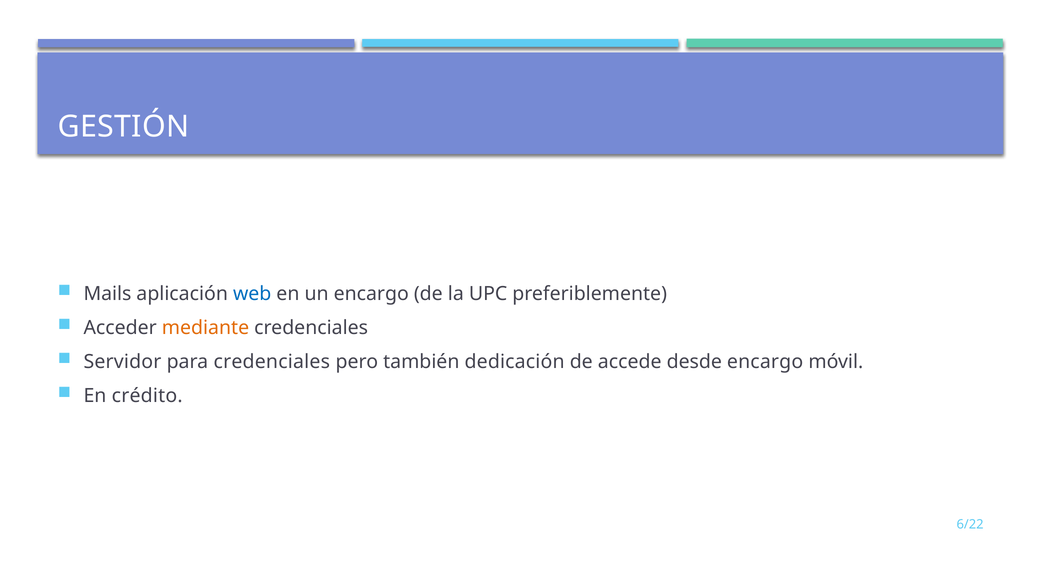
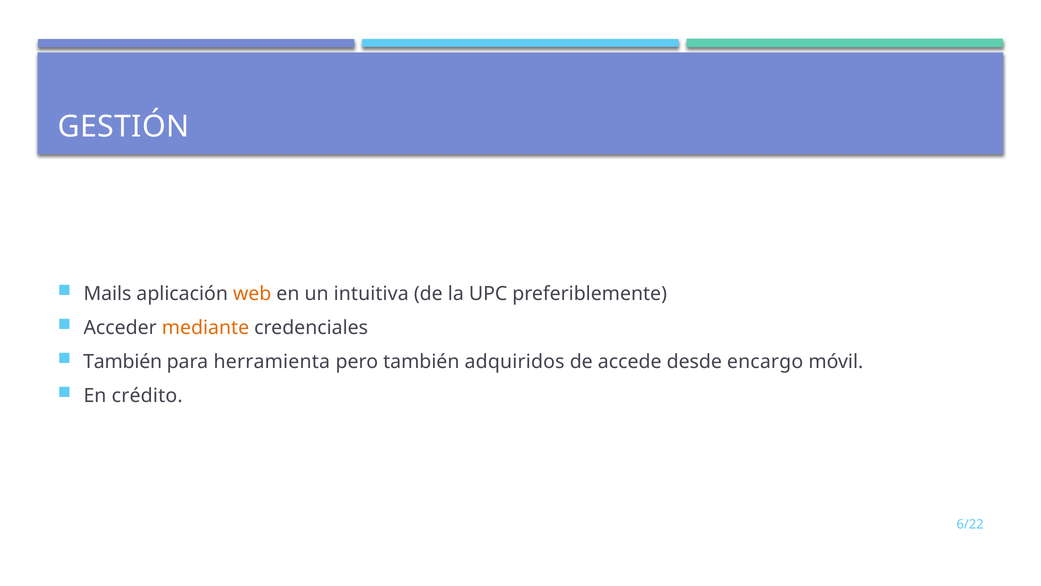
web colour: blue -> orange (252, 294)
un encargo: encargo -> intuitiva (371, 294)
Servidor: Servidor -> También (123, 361)
para credenciales: credenciales -> herramienta (272, 361)
dedicación: dedicación -> adquiridos (515, 361)
